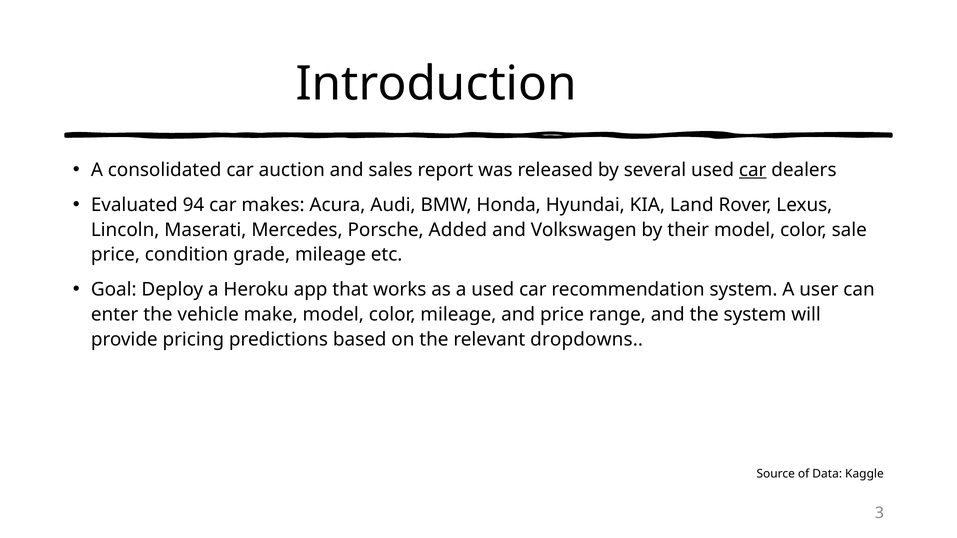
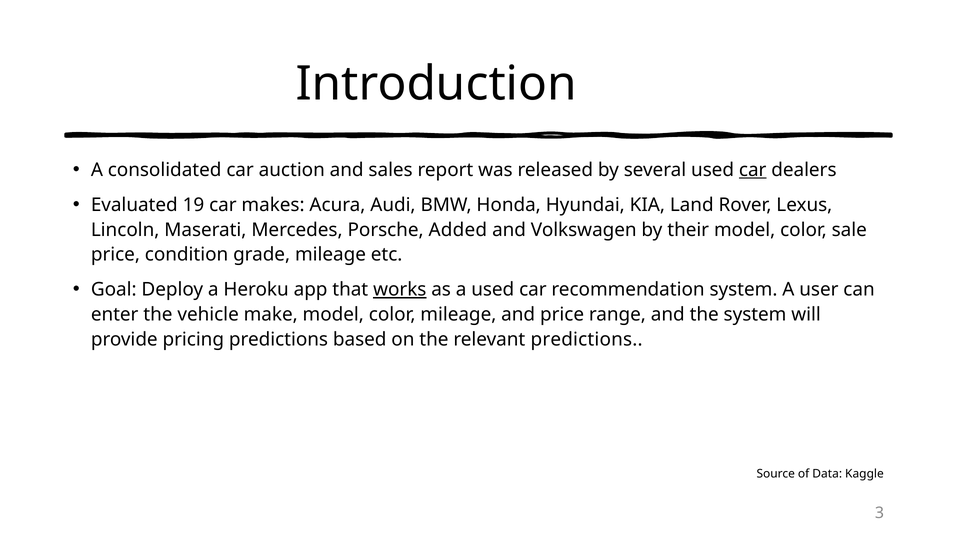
94: 94 -> 19 (193, 205)
works underline: none -> present (400, 290)
relevant dropdowns: dropdowns -> predictions (587, 340)
